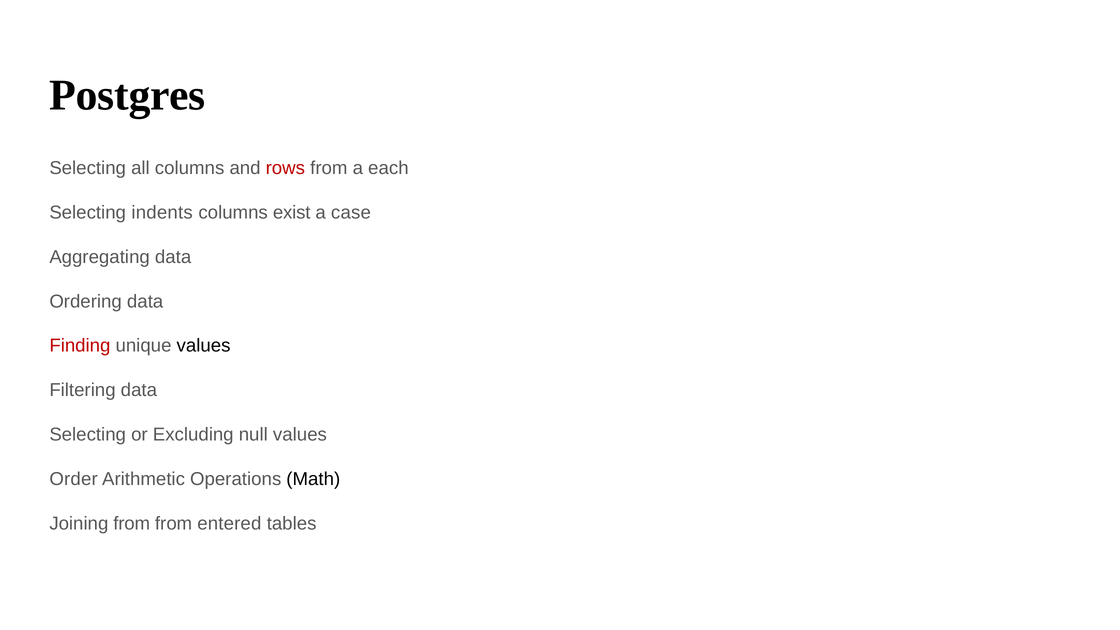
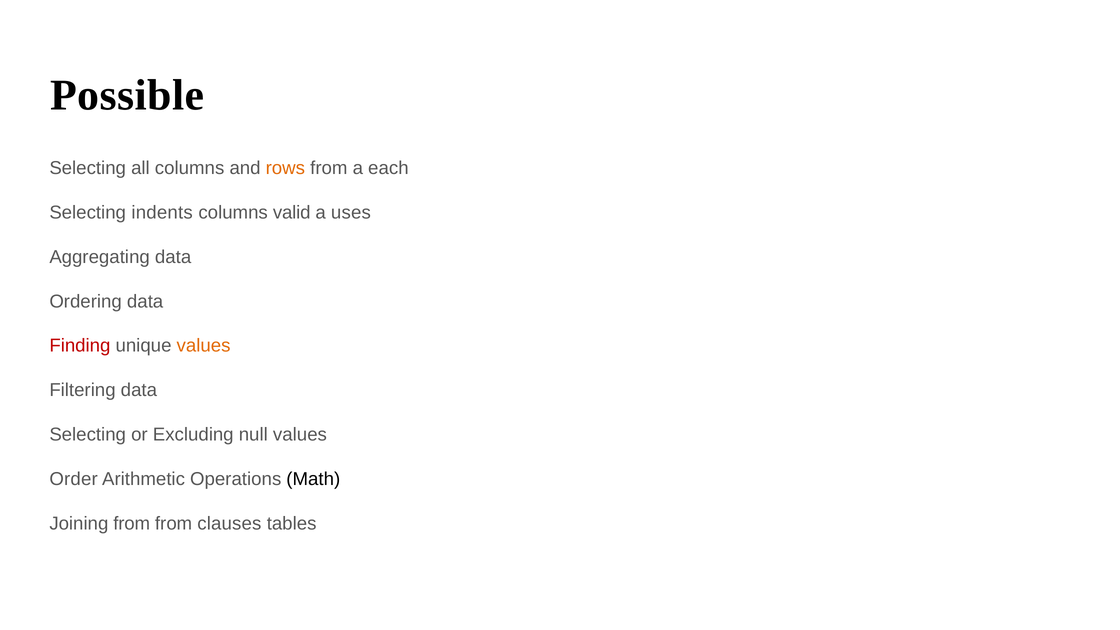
Postgres: Postgres -> Possible (127, 95)
rows colour: red -> orange (285, 168)
exist: exist -> valid (292, 213)
case: case -> uses (351, 213)
values colour: black -> orange (204, 346)
entered: entered -> clauses (229, 523)
